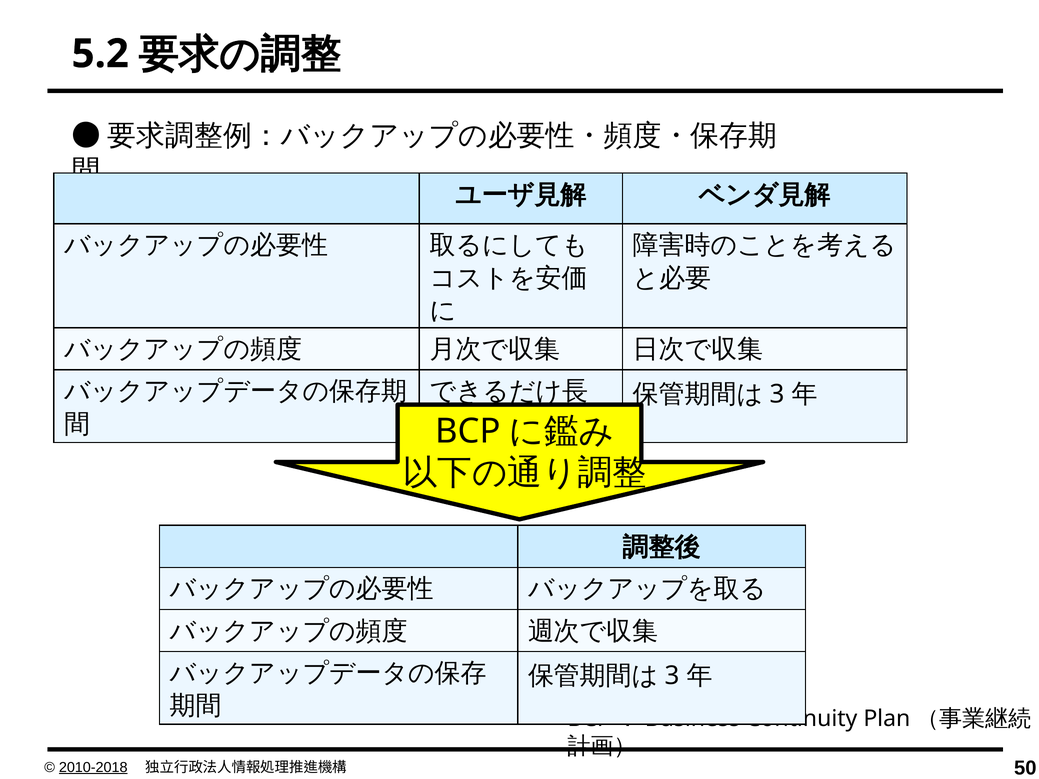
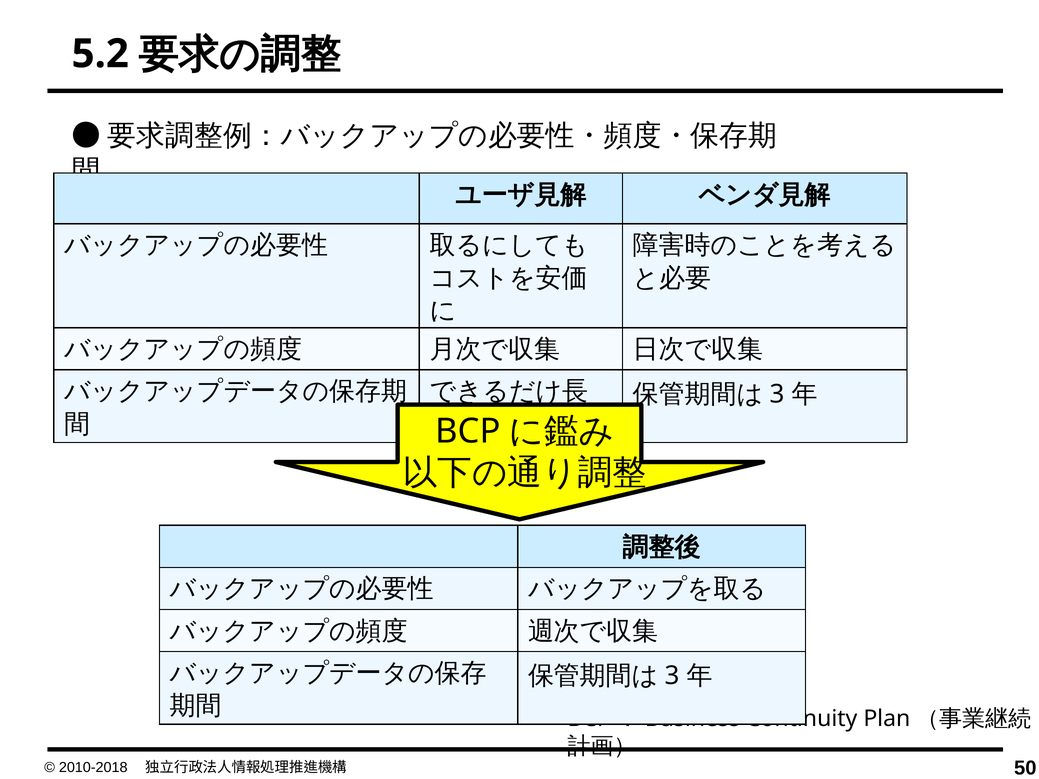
2010-2018 underline: present -> none (93, 768)
